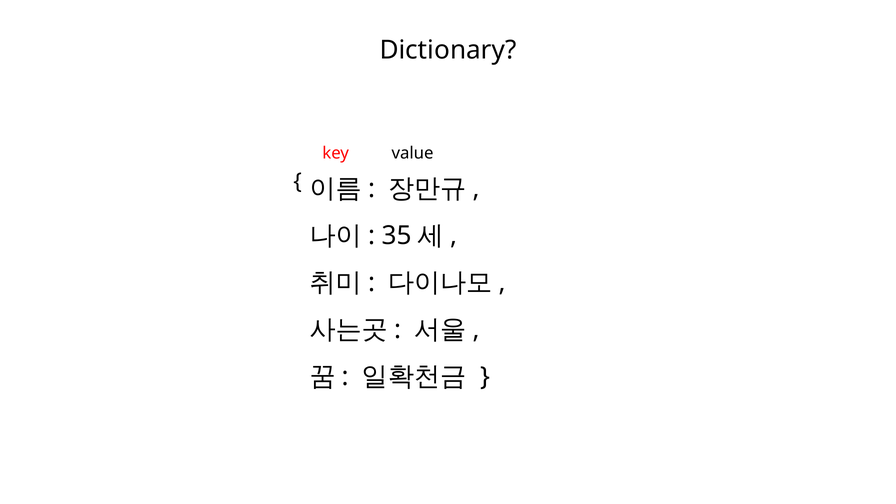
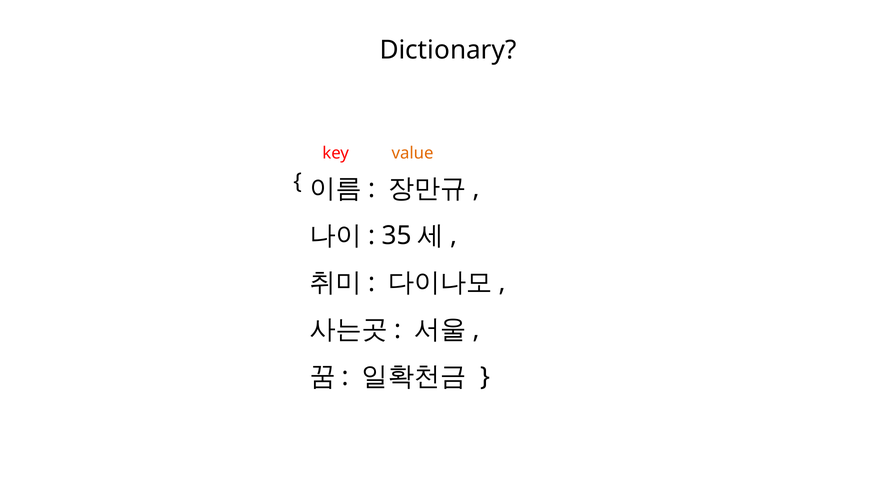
value colour: black -> orange (413, 153)
